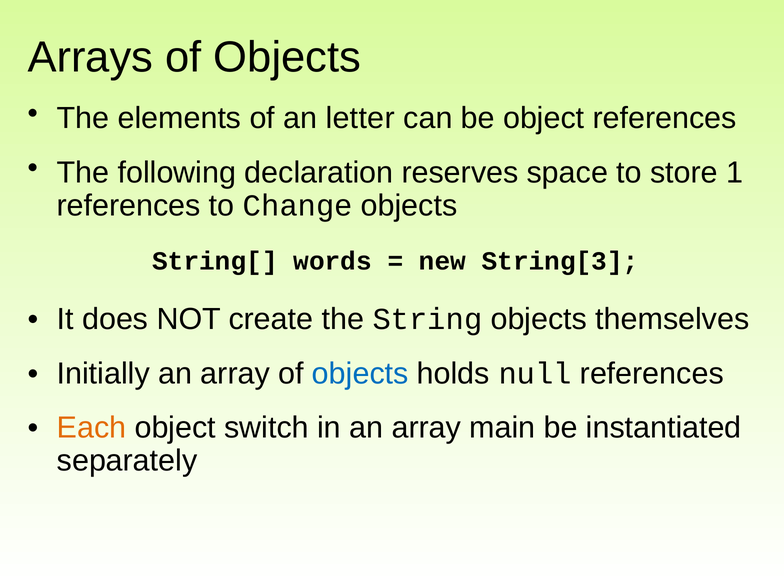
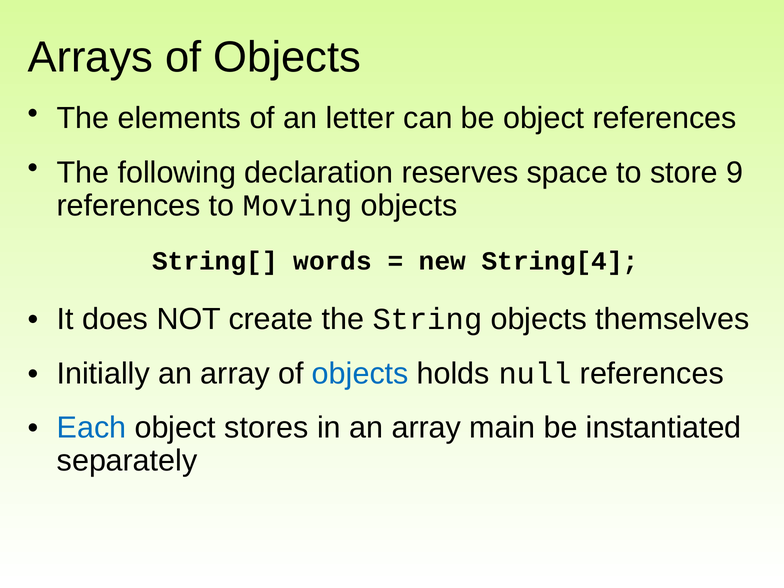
1: 1 -> 9 (735, 173)
Change: Change -> Moving (298, 205)
String[3: String[3 -> String[4 (560, 261)
Each colour: orange -> blue (92, 428)
switch: switch -> stores (266, 428)
